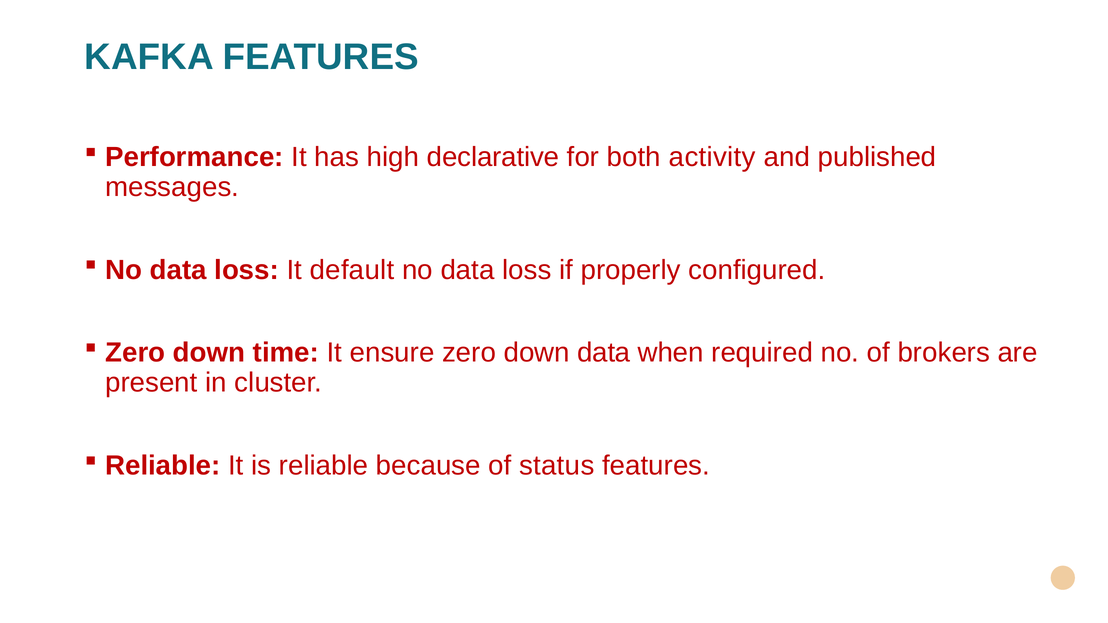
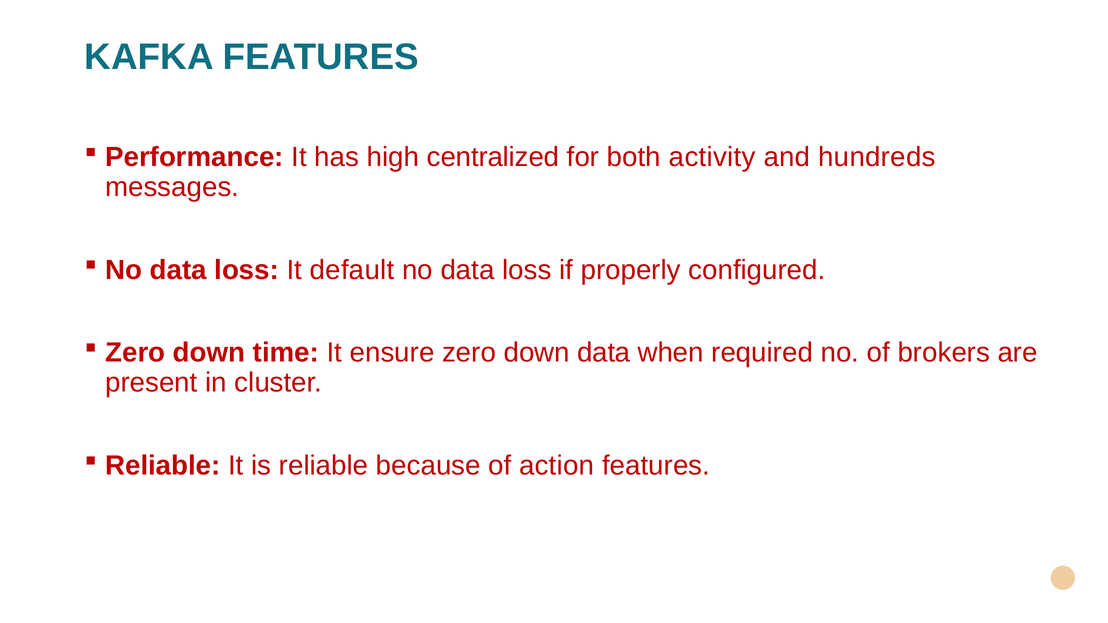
declarative: declarative -> centralized (493, 157)
published: published -> hundreds (877, 157)
status: status -> action (557, 466)
